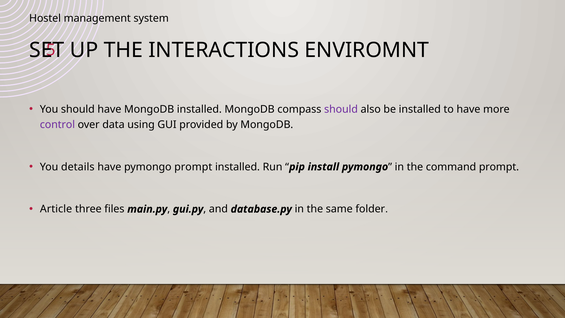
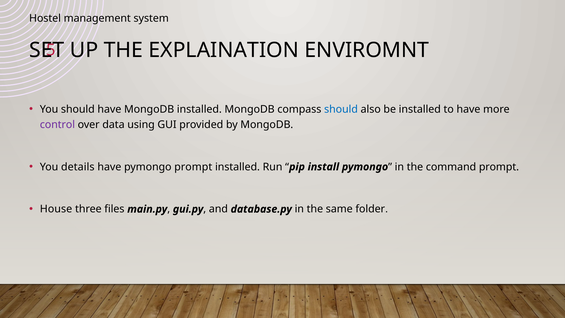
INTERACTIONS: INTERACTIONS -> EXPLAINATION (224, 50)
should colour: purple -> blue (341, 109)
Article: Article -> House (56, 209)
